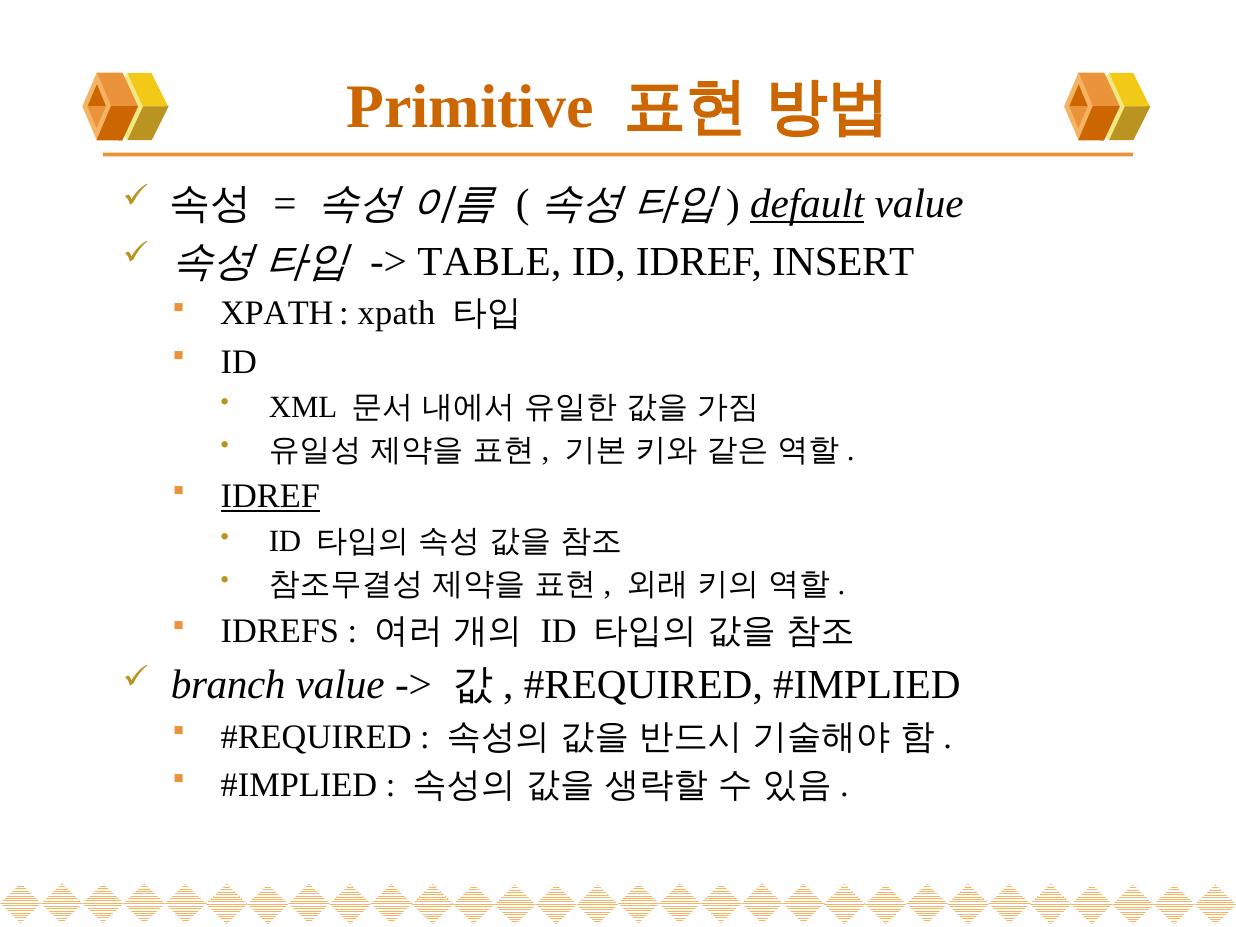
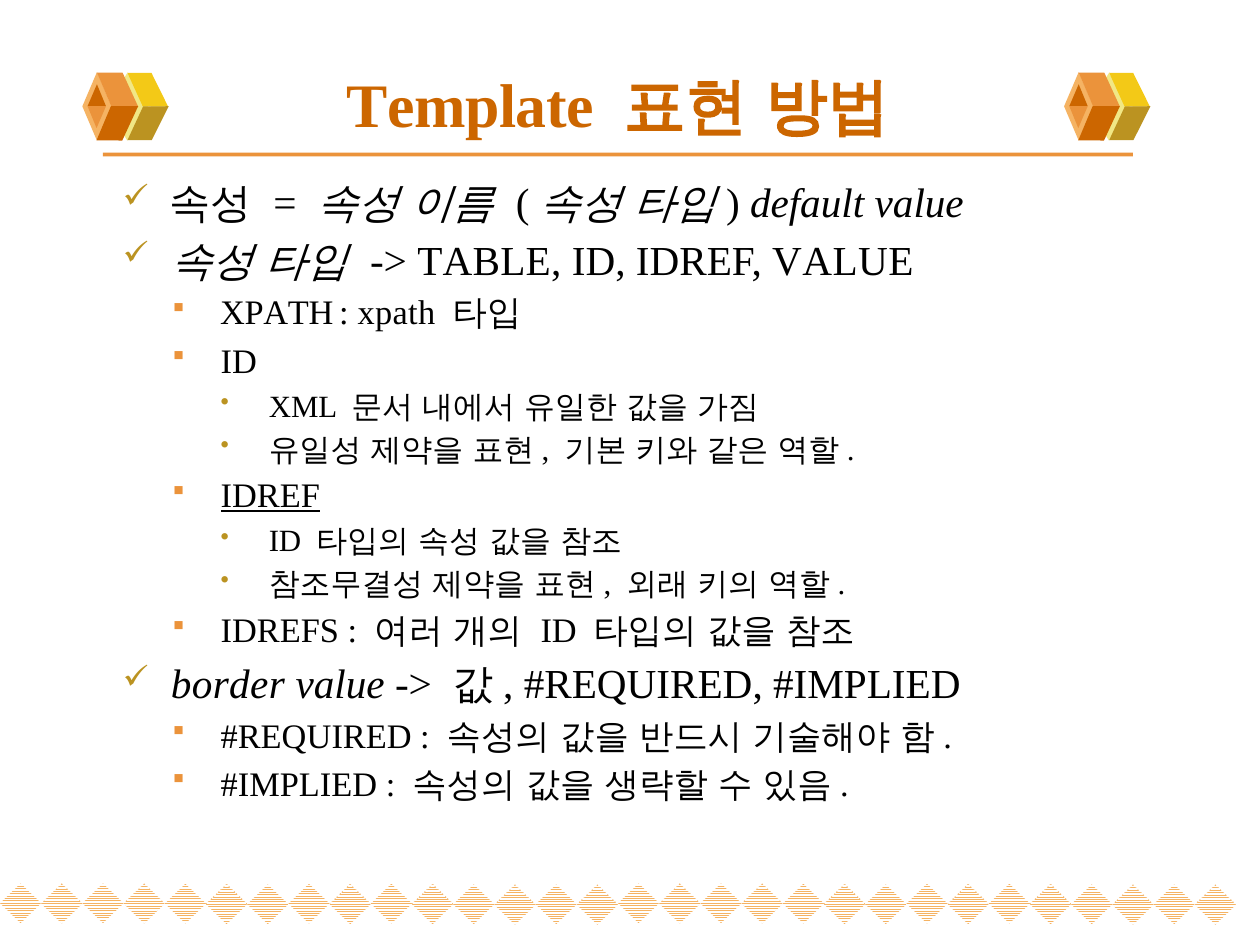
Primitive: Primitive -> Template (470, 107)
default underline: present -> none (807, 204)
IDREF INSERT: INSERT -> VALUE (843, 262)
branch: branch -> border (228, 685)
